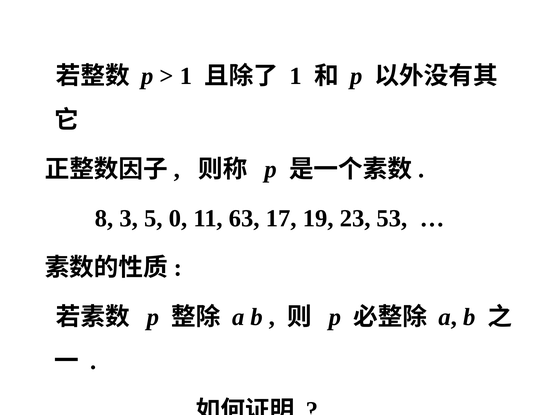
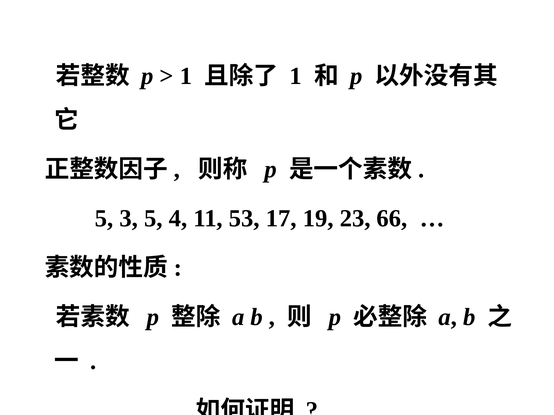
8: 8 -> 5 (104, 219)
0: 0 -> 4 (178, 219)
63: 63 -> 53 (244, 219)
53: 53 -> 66 (392, 219)
